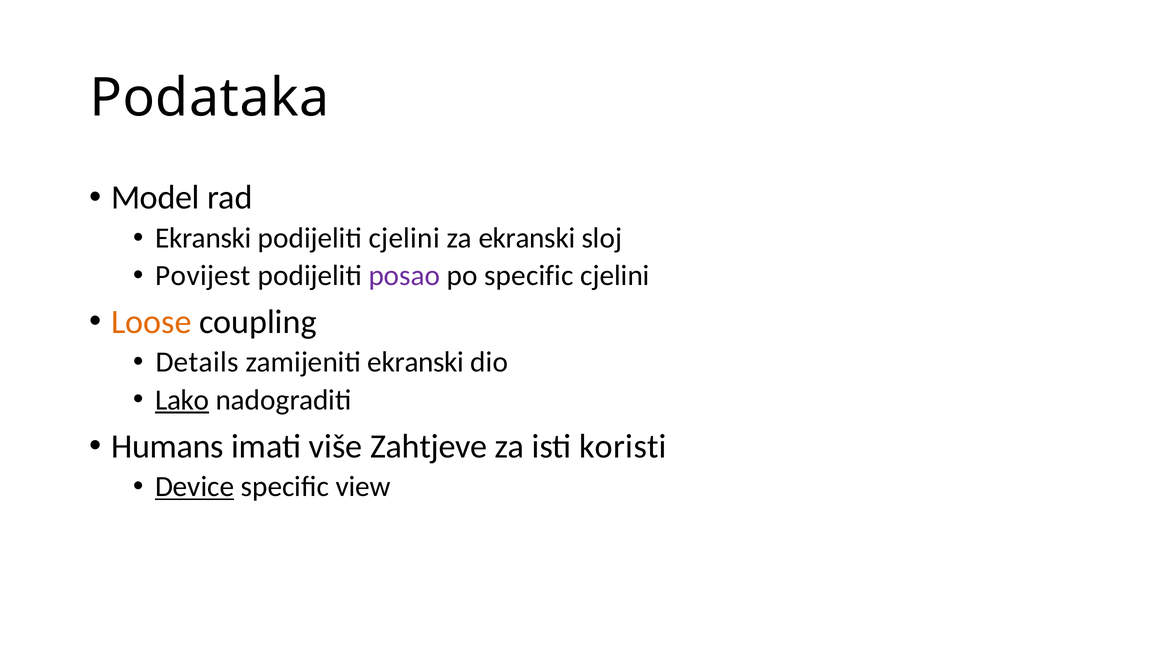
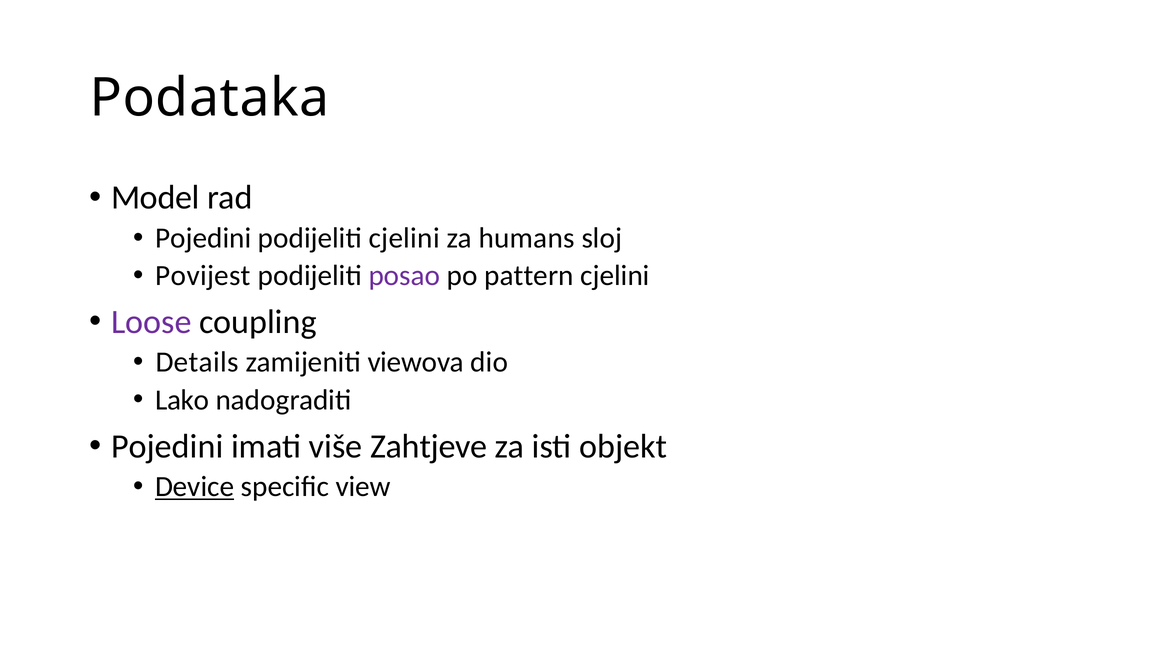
Ekranski: Ekranski -> Pojedini (203, 238)
za ekranski: ekranski -> humans (527, 238)
po specific: specific -> pattern (529, 276)
Loose colour: orange -> purple (151, 322)
zamijeniti ekranski: ekranski -> viewova (416, 362)
Lako underline: present -> none (182, 400)
Humans: Humans -> Pojedini (167, 446)
koristi: koristi -> objekt (623, 446)
